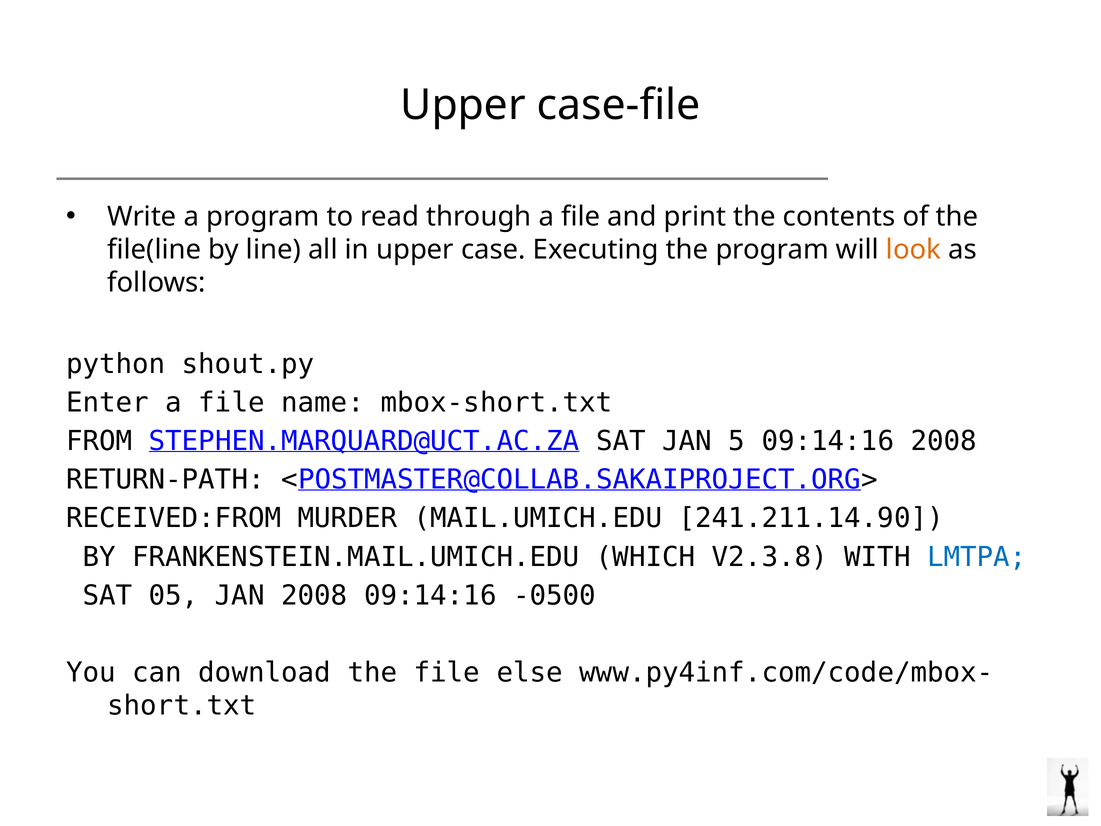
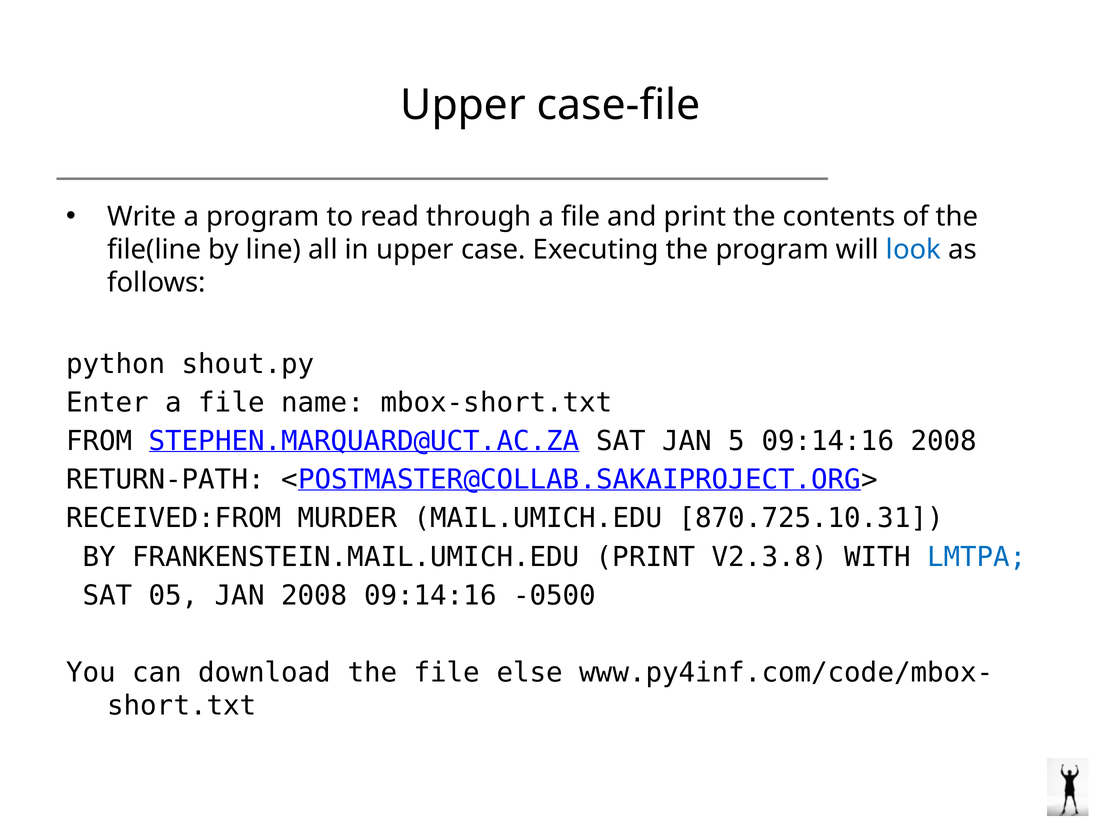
look colour: orange -> blue (913, 250)
241.211.14.90: 241.211.14.90 -> 870.725.10.31 (811, 518)
FRANKENSTEIN.MAIL.UMICH.EDU WHICH: WHICH -> PRINT (646, 557)
